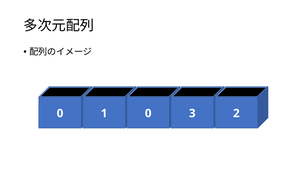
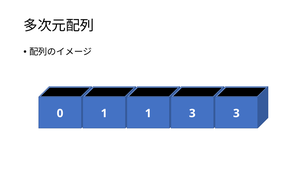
1 0: 0 -> 1 (148, 113)
3 2: 2 -> 3 (236, 113)
